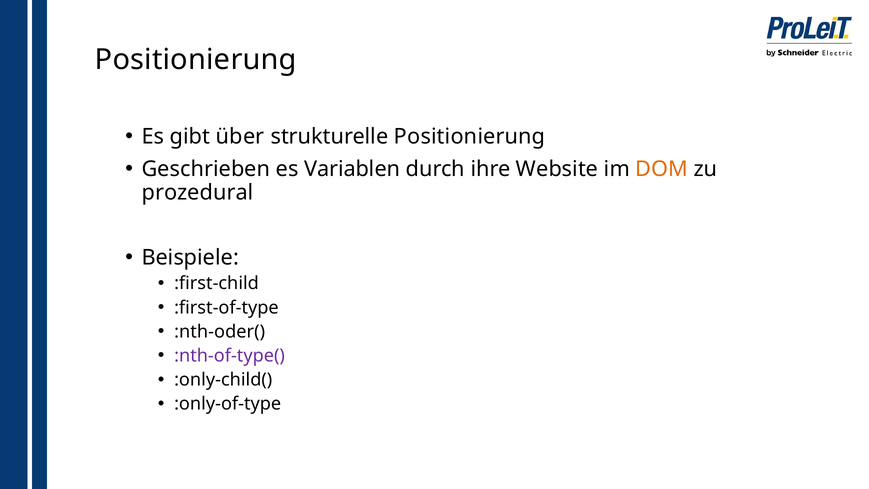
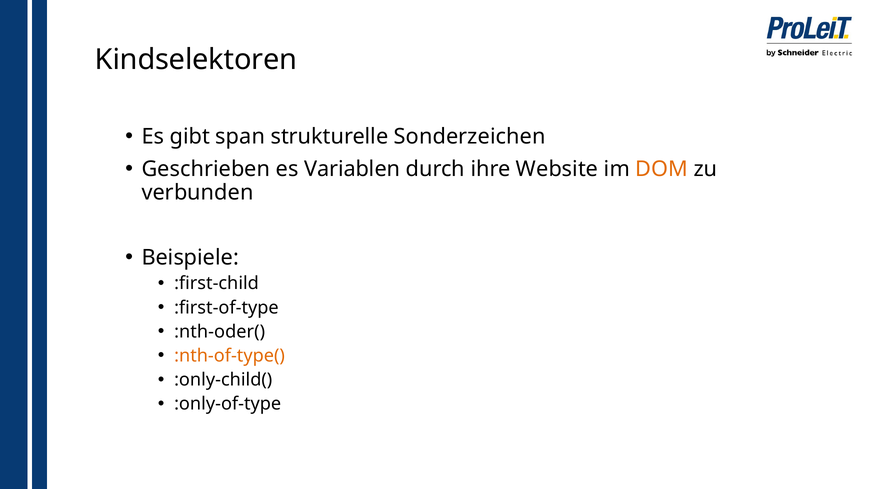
Positionierung: Positionierung -> Kindselektoren (196, 60)
über: über -> span (240, 136)
strukturelle Positionierung: Positionierung -> Sonderzeichen (470, 136)
prozedural: prozedural -> verbunden (198, 192)
:nth-of-type( colour: purple -> orange (230, 356)
